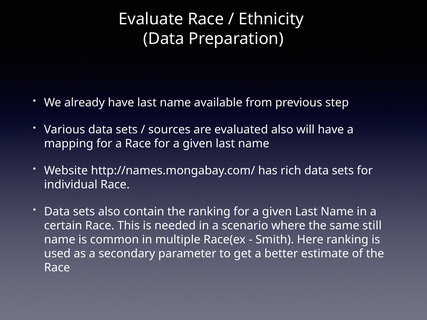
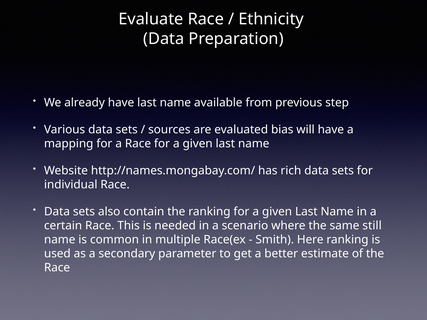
evaluated also: also -> bias (282, 130)
